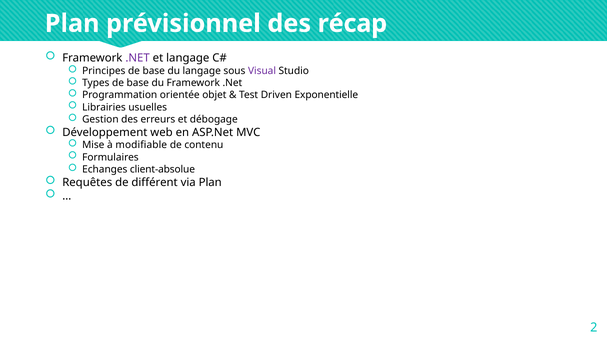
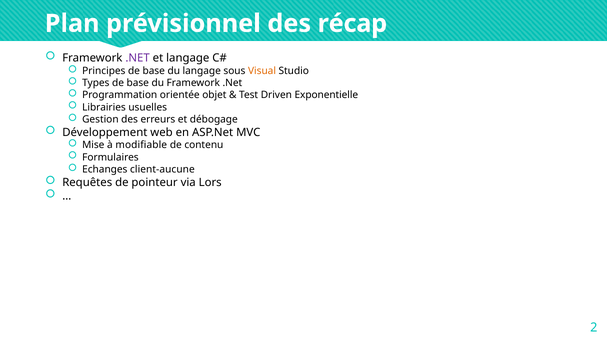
Visual colour: purple -> orange (262, 71)
client-absolue: client-absolue -> client-aucune (162, 170)
différent: différent -> pointeur (155, 183)
via Plan: Plan -> Lors (210, 183)
